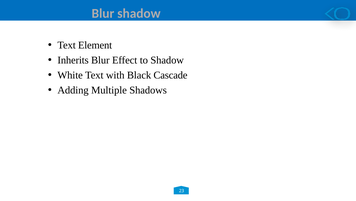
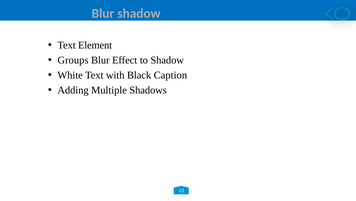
Inherits: Inherits -> Groups (73, 60)
Cascade: Cascade -> Caption (170, 75)
